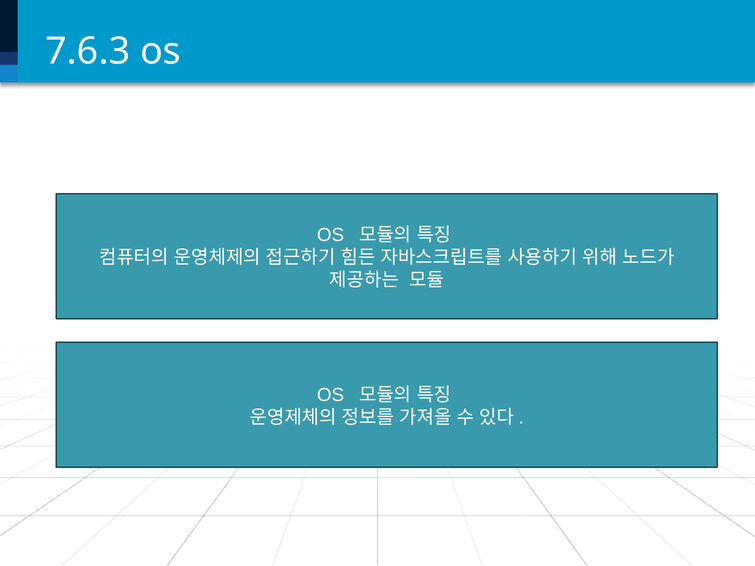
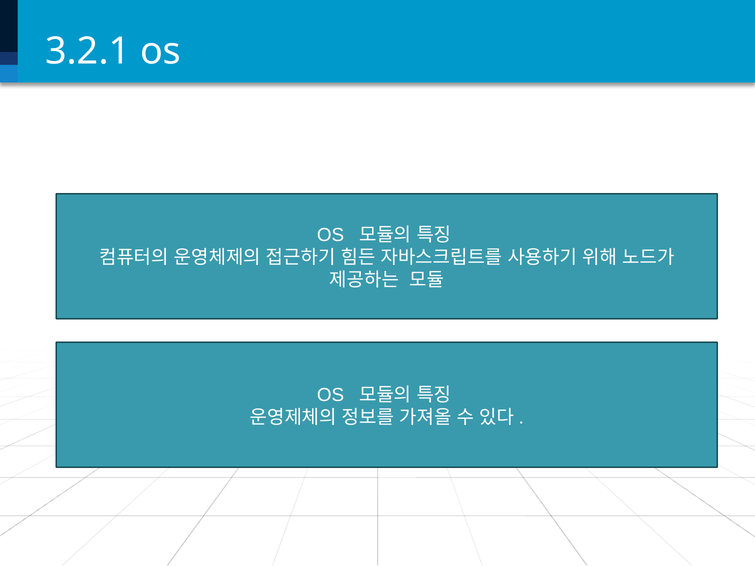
7.6.3: 7.6.3 -> 3.2.1 (88, 51)
